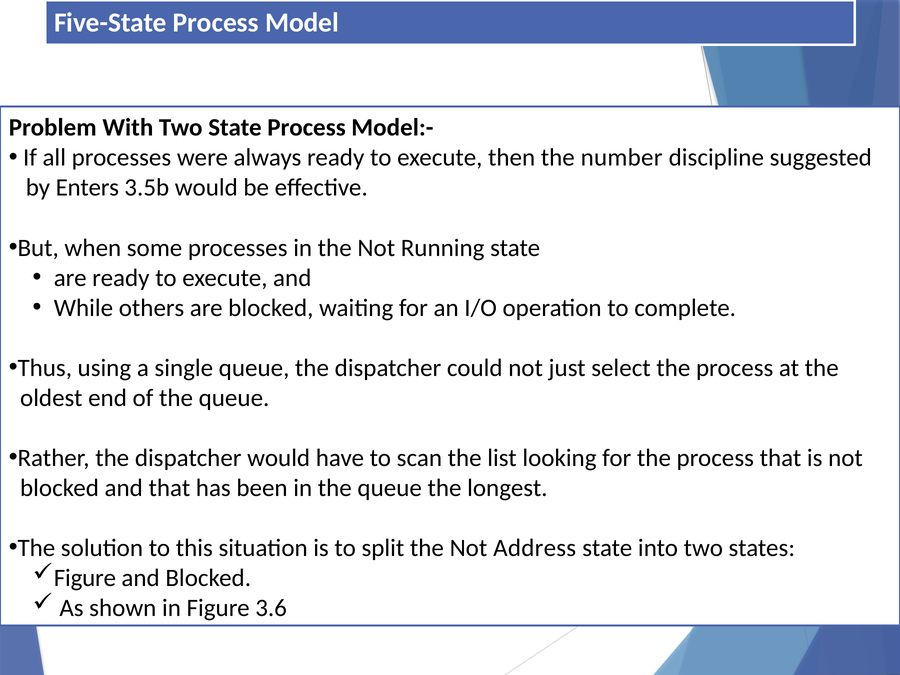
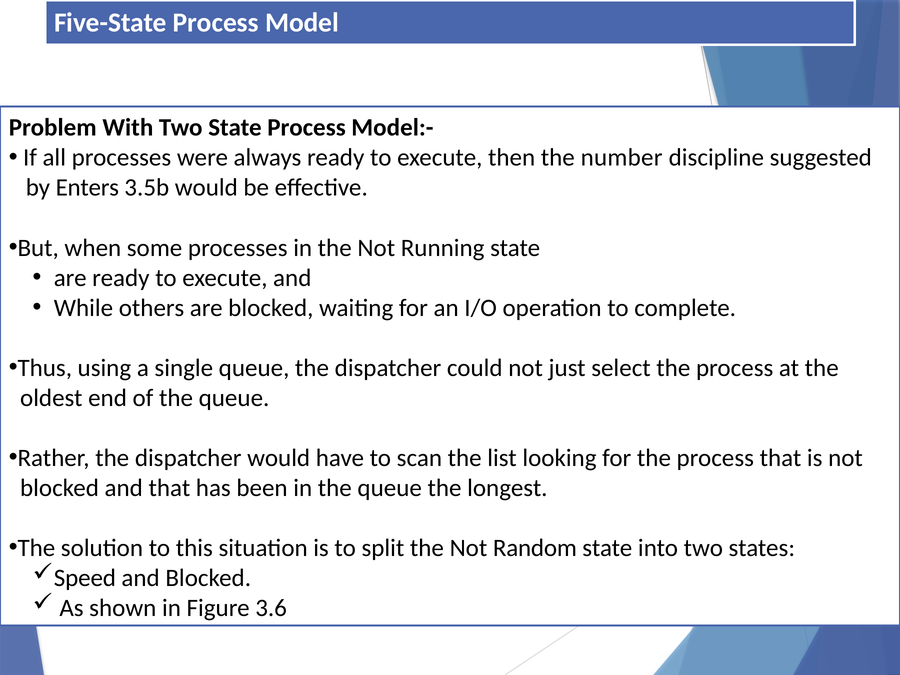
Address: Address -> Random (535, 548)
Figure: Figure -> Speed (85, 578)
